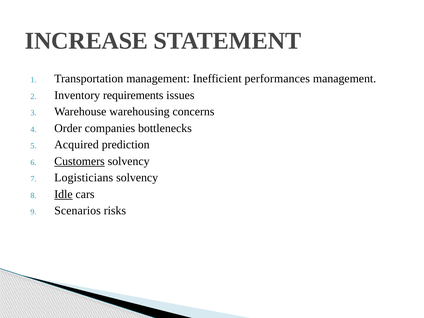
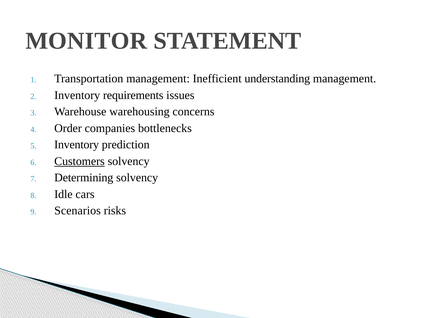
INCREASE: INCREASE -> MONITOR (86, 41)
performances: performances -> understanding (277, 79)
Acquired: Acquired -> Inventory (77, 145)
Logisticians: Logisticians -> Determining (84, 178)
Idle underline: present -> none (63, 194)
